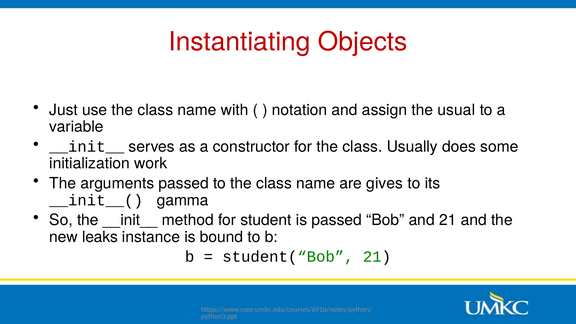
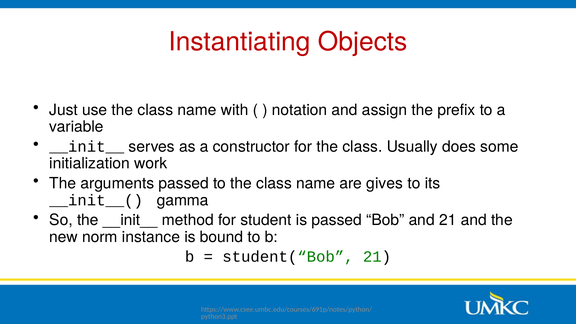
usual: usual -> prefix (456, 110)
leaks: leaks -> norm (100, 237)
